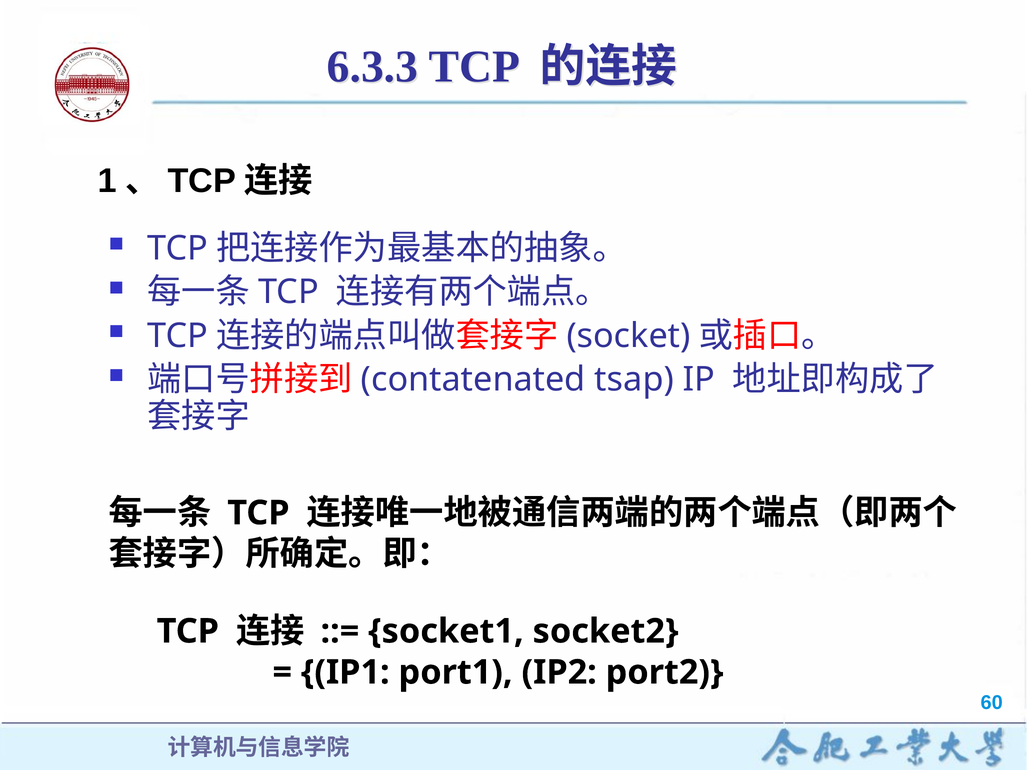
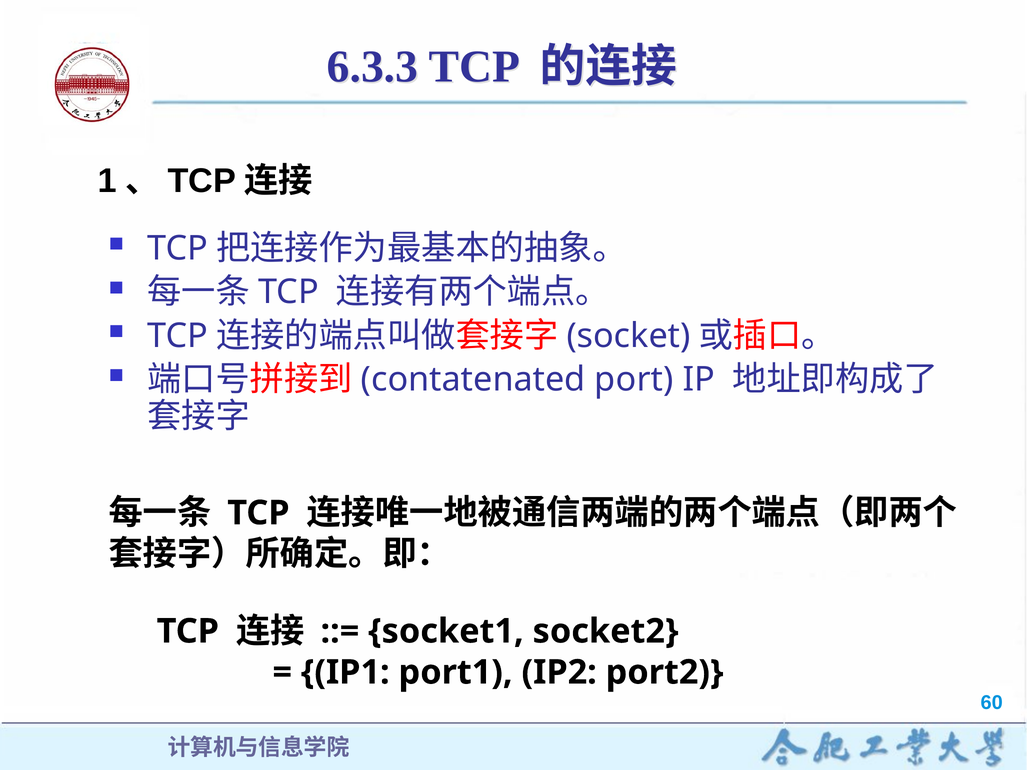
tsap: tsap -> port (634, 380)
